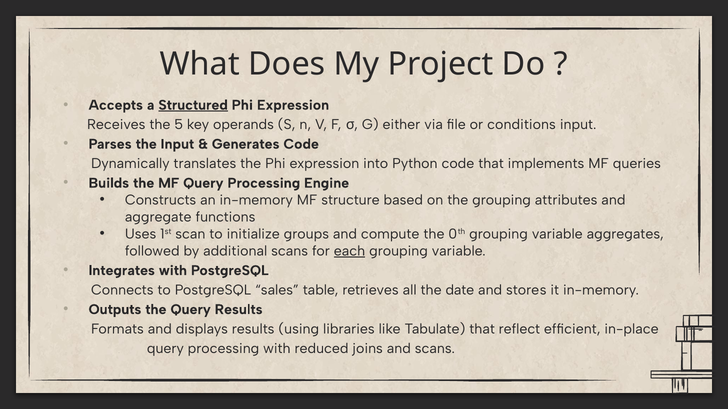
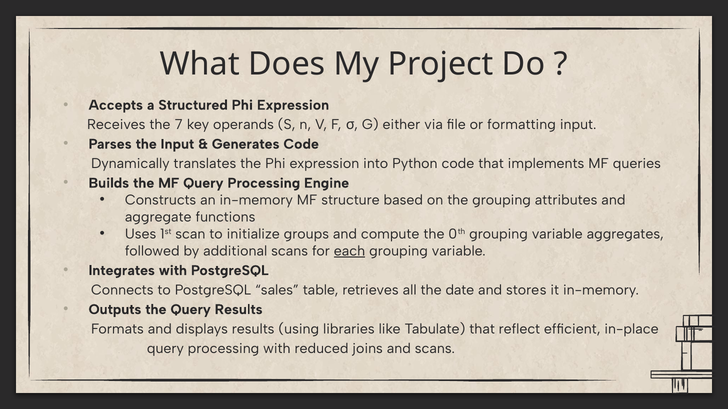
Structured underline: present -> none (193, 105)
5: 5 -> 7 (179, 125)
conditions: conditions -> formatting (522, 125)
